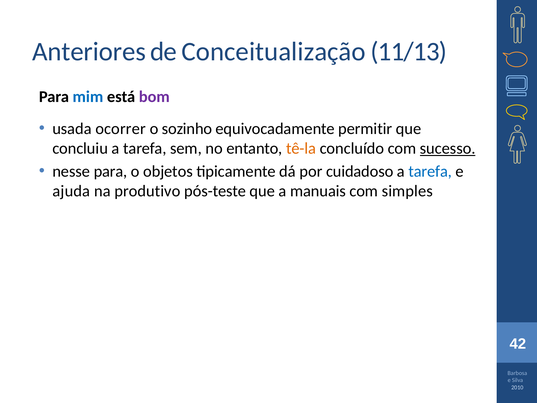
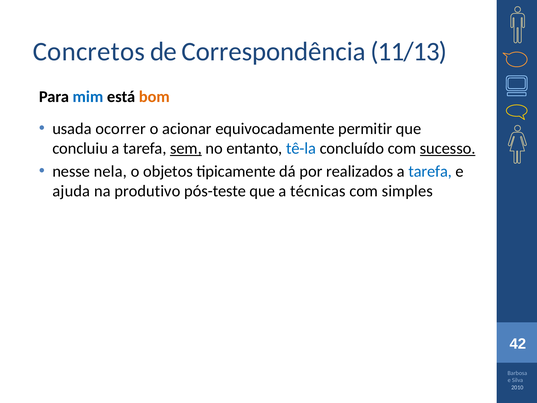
Anteriores: Anteriores -> Concretos (89, 52)
Conceitualização: Conceitualização -> Correspondência (274, 52)
bom colour: purple -> orange (154, 97)
sozinho: sozinho -> acionar (187, 129)
sem underline: none -> present (186, 148)
tê-la colour: orange -> blue (301, 148)
nesse para: para -> nela (110, 171)
cuidadoso: cuidadoso -> realizados (360, 171)
manuais: manuais -> técnicas (318, 191)
